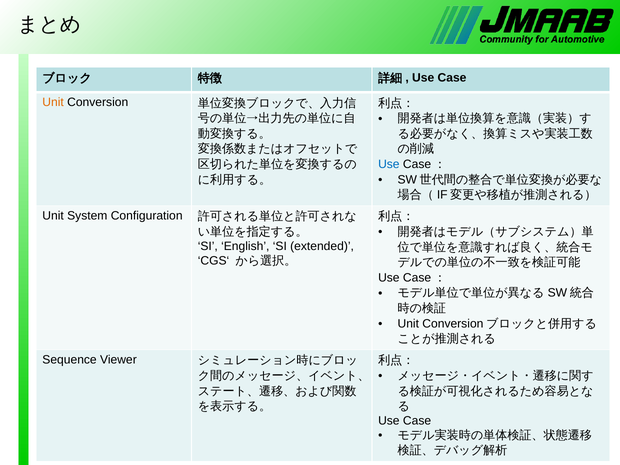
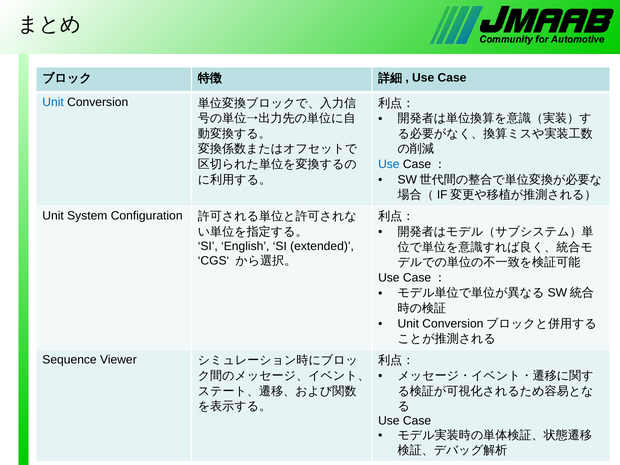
Unit colour: orange -> blue (53, 102)
